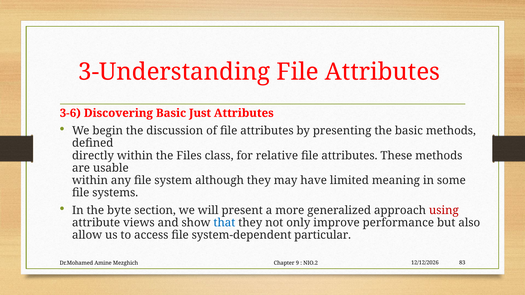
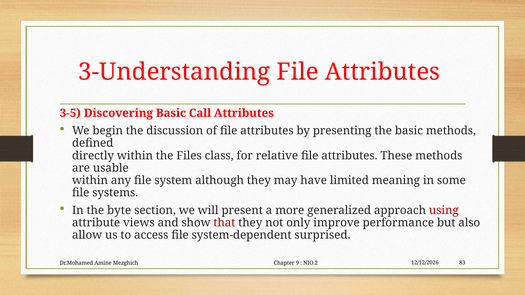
3-6: 3-6 -> 3-5 (70, 113)
Just: Just -> Call (200, 113)
that colour: blue -> red (224, 223)
particular: particular -> surprised (323, 235)
